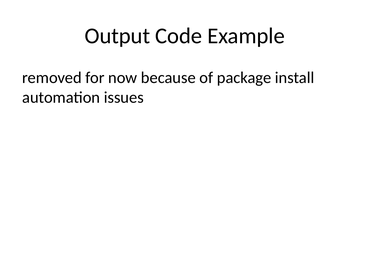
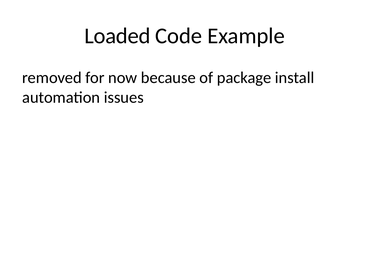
Output: Output -> Loaded (117, 36)
